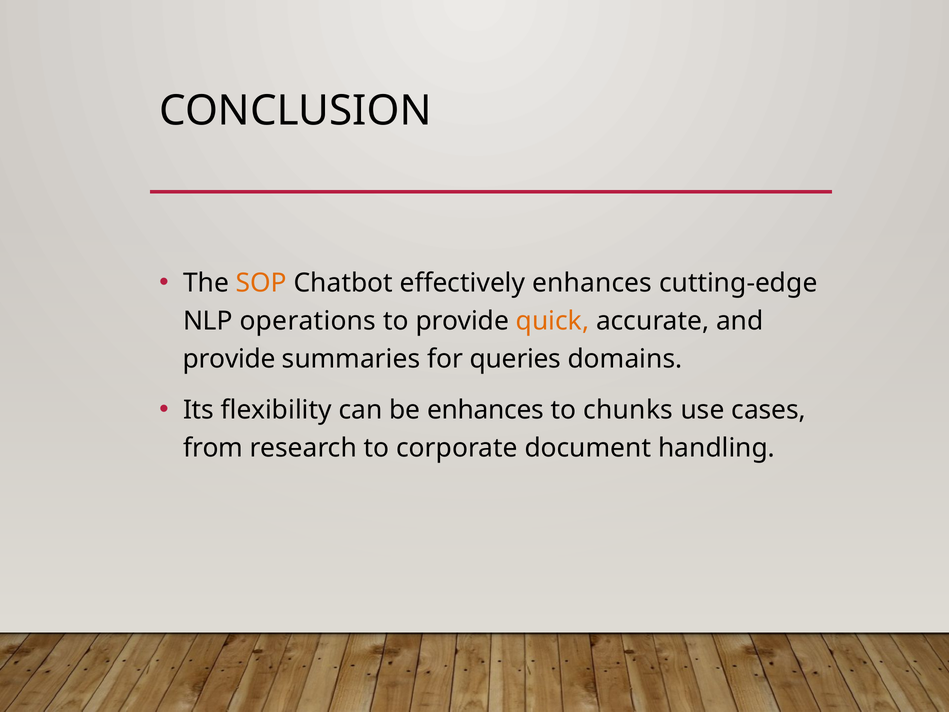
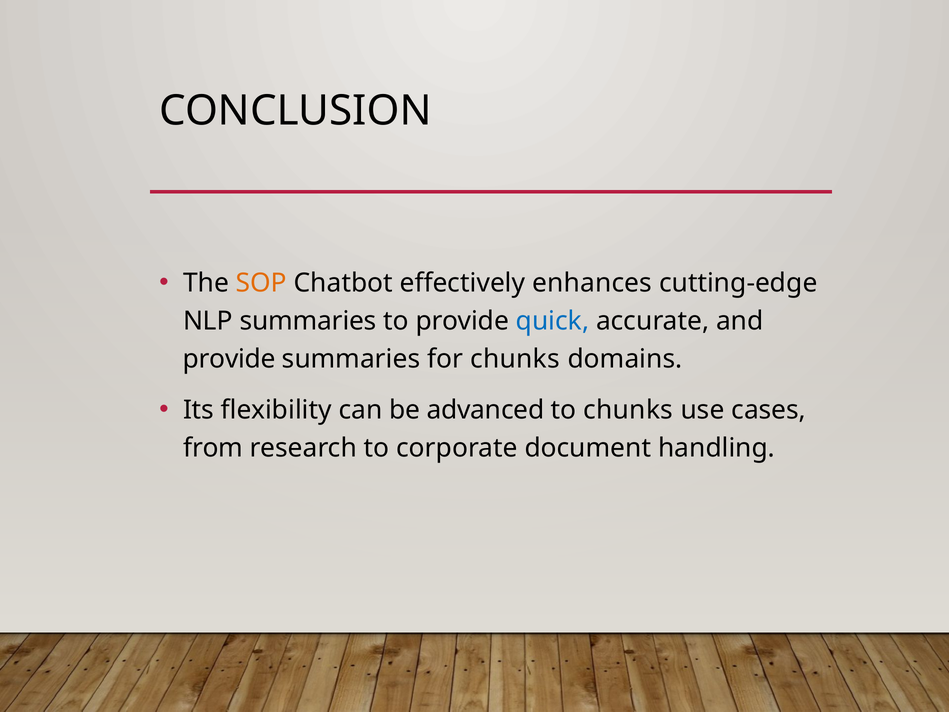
NLP operations: operations -> summaries (308, 321)
quick colour: orange -> blue (553, 321)
for queries: queries -> chunks (515, 359)
be enhances: enhances -> advanced (486, 410)
